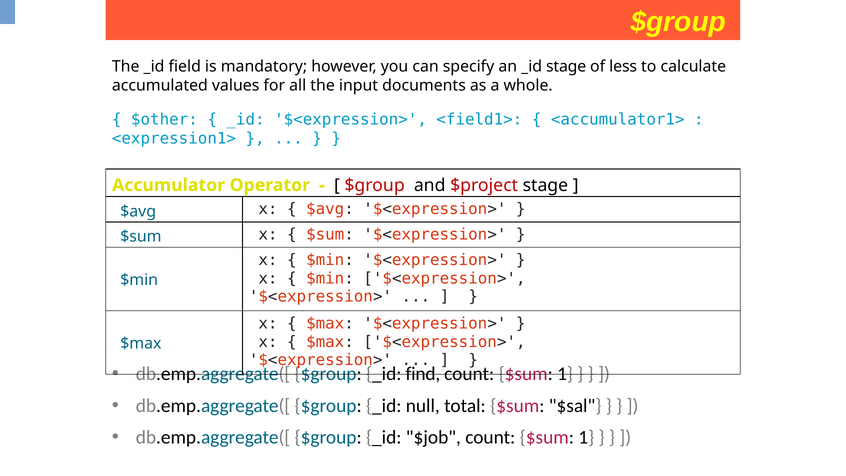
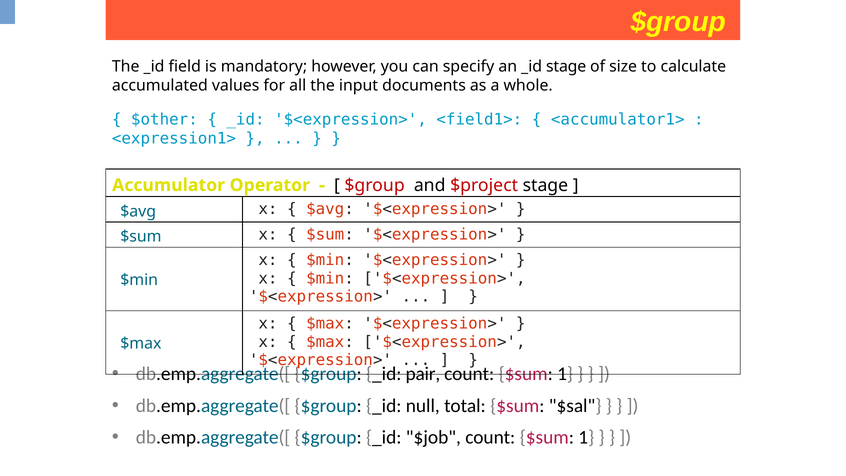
less: less -> size (623, 67)
find: find -> pair (423, 374)
